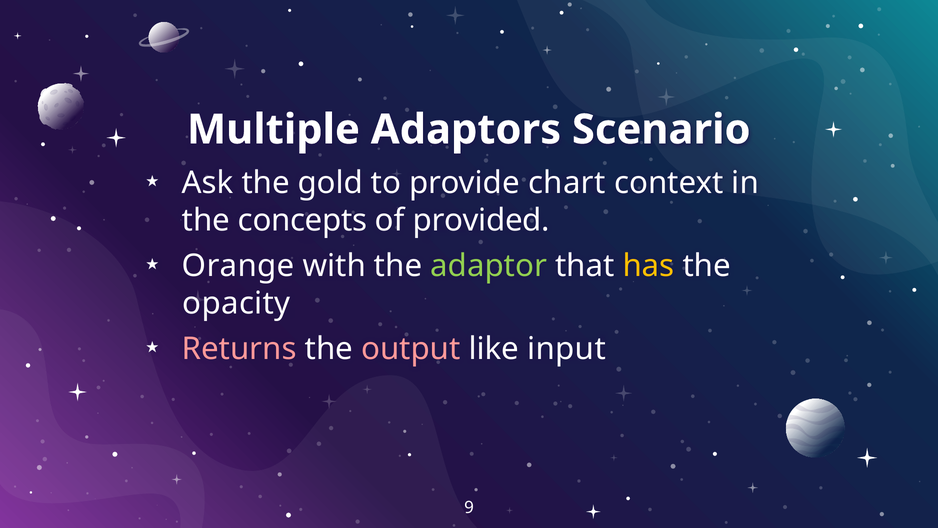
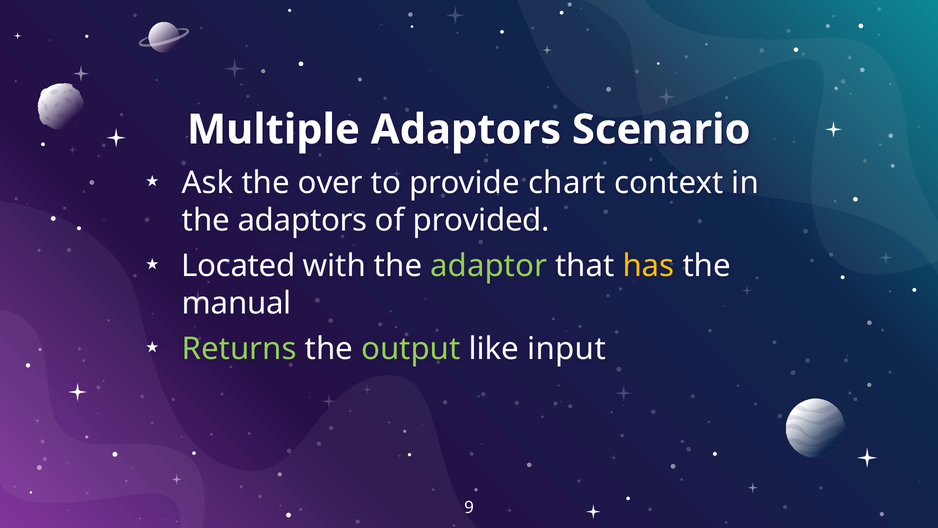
gold: gold -> over (330, 183)
the concepts: concepts -> adaptors (303, 220)
Orange: Orange -> Located (238, 266)
opacity: opacity -> manual (237, 303)
Returns colour: pink -> light green (239, 349)
output colour: pink -> light green (411, 349)
